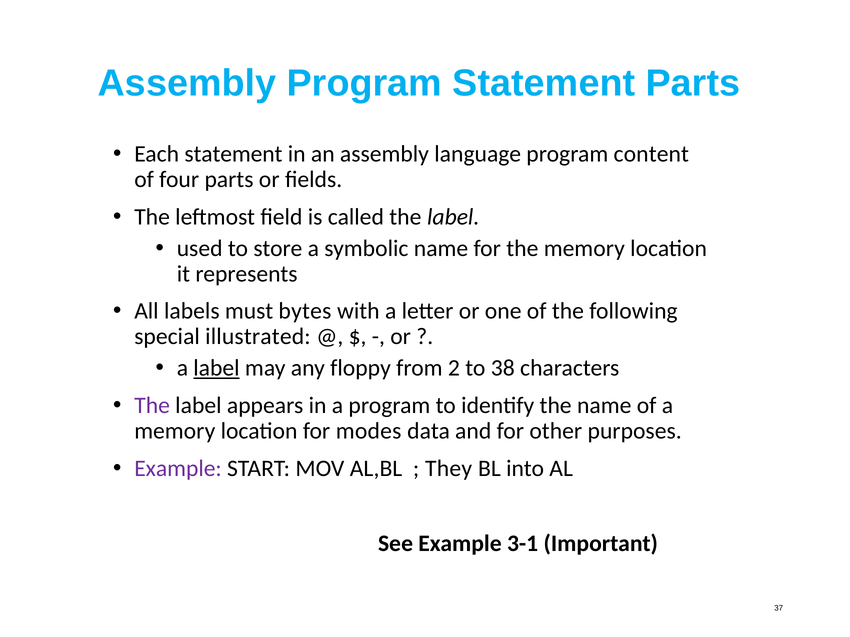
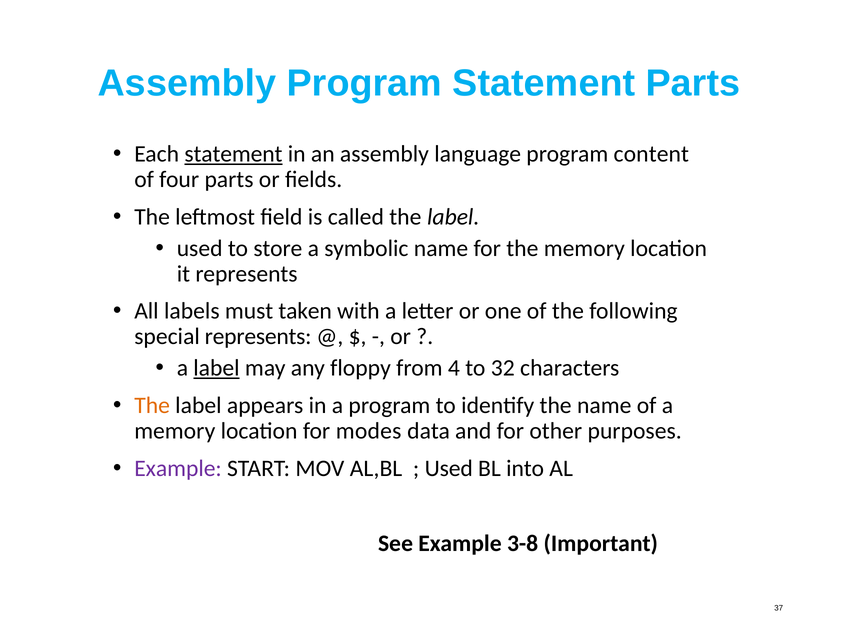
statement underline: none -> present (233, 154)
bytes: bytes -> taken (305, 311)
special illustrated: illustrated -> represents (258, 337)
2: 2 -> 4 (454, 368)
38: 38 -> 32 (503, 368)
The colour: purple -> orange (152, 406)
They: They -> Used (449, 469)
3-1: 3-1 -> 3-8 (523, 544)
